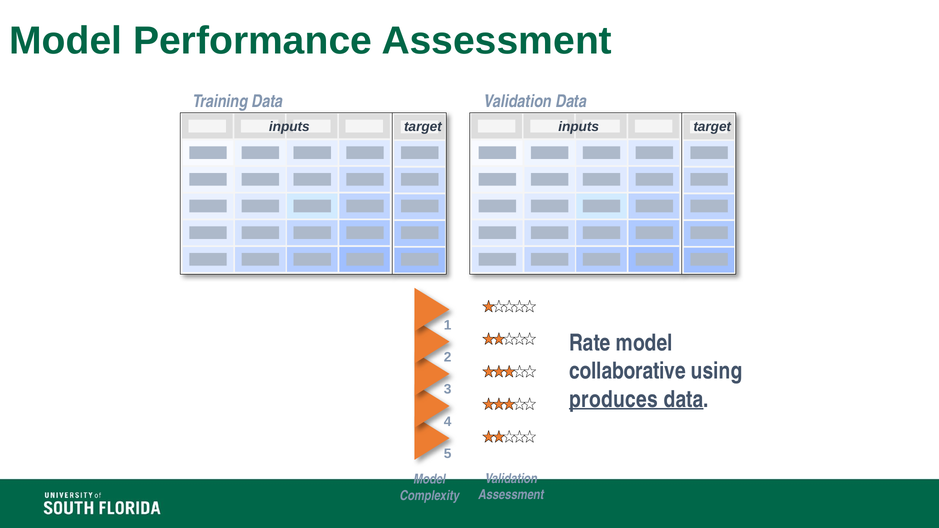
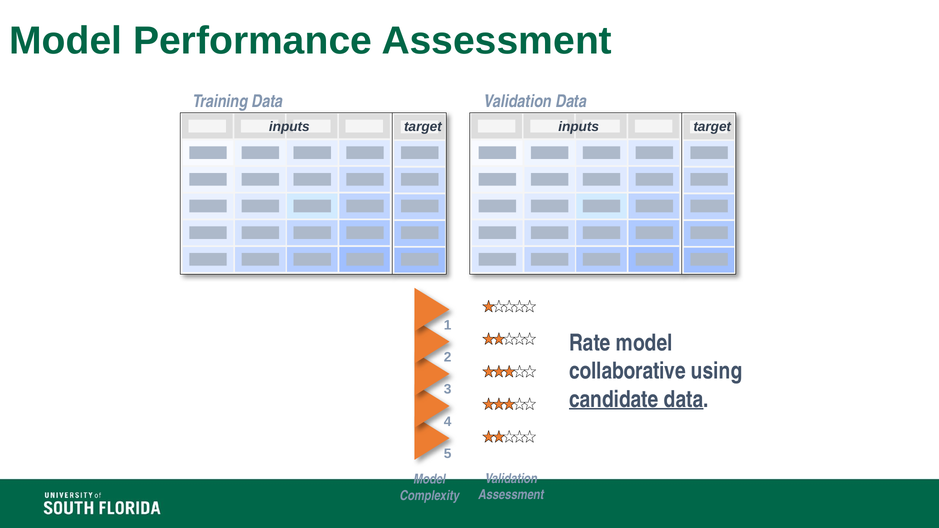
produces: produces -> candidate (614, 399)
